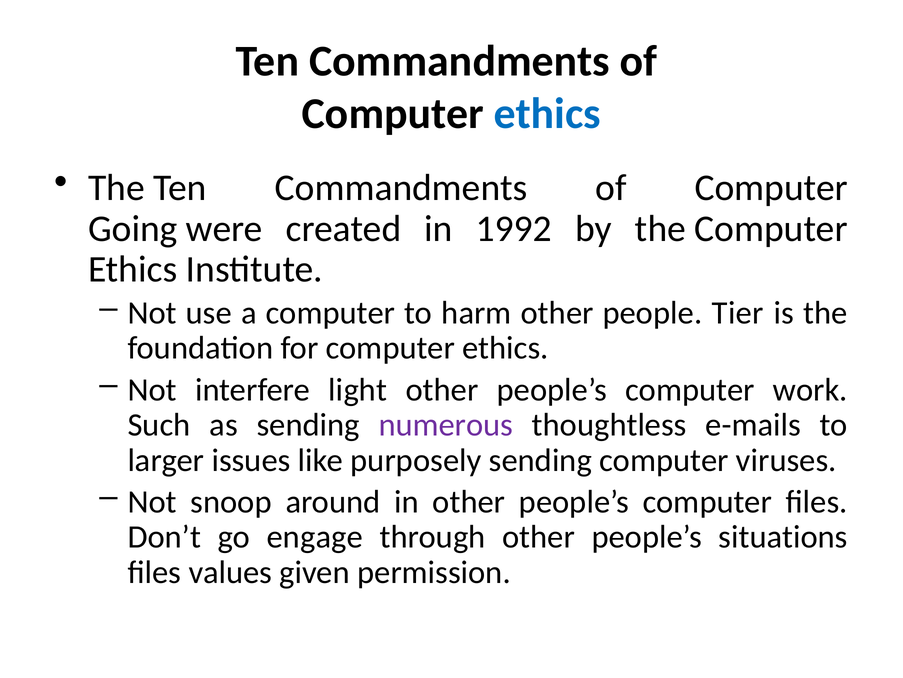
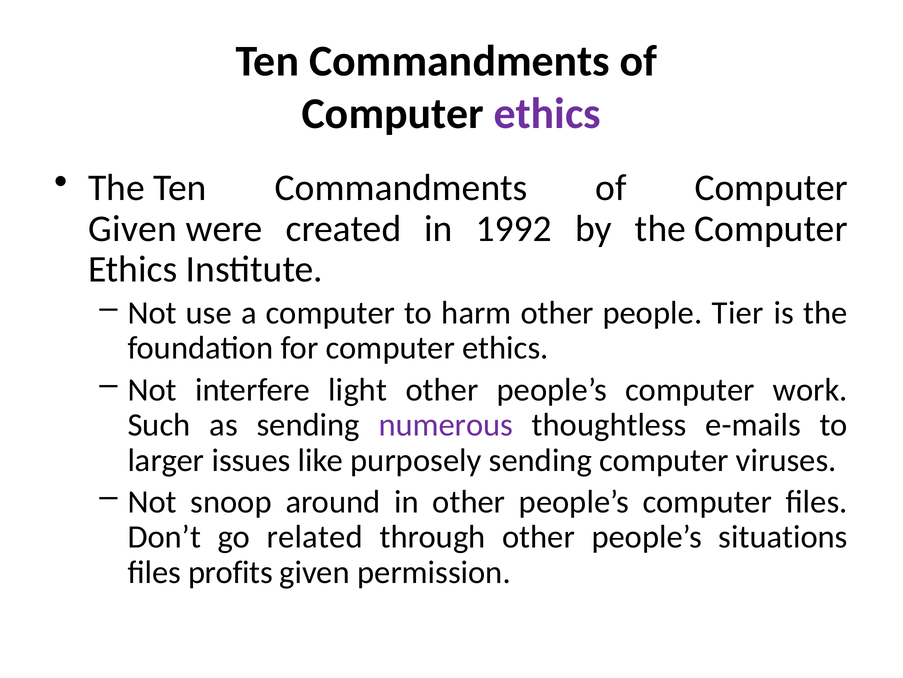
ethics colour: blue -> purple (547, 114)
Going: Going -> Given (133, 228)
engage: engage -> related (315, 536)
values: values -> profits (230, 572)
